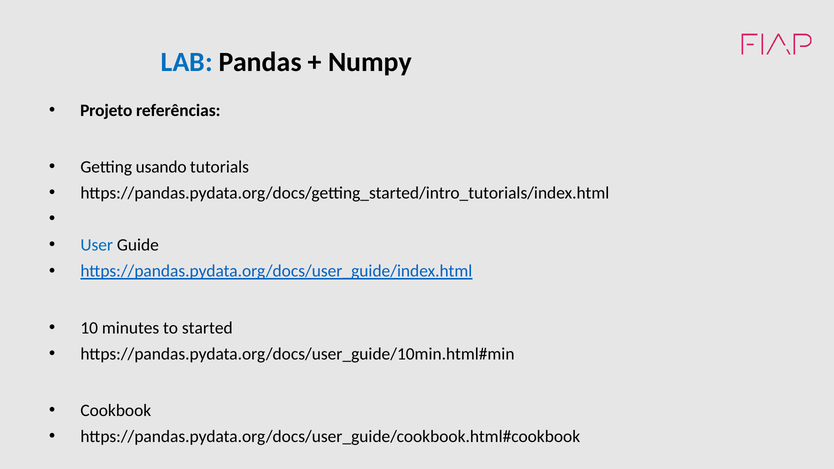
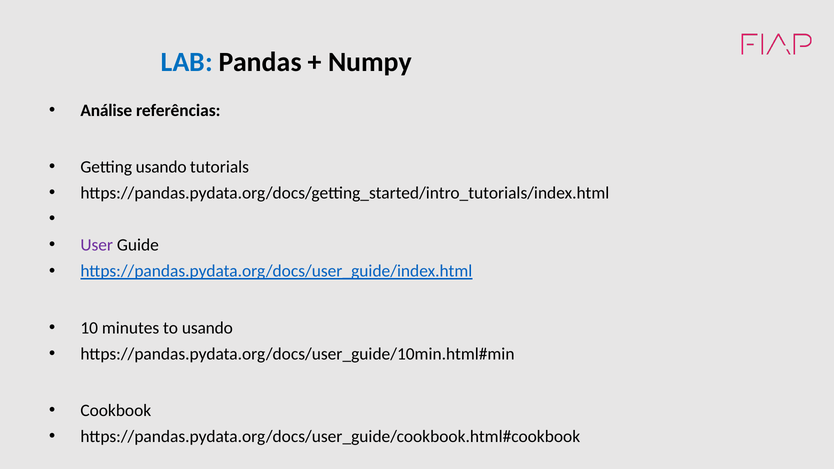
Projeto: Projeto -> Análise (106, 111)
User colour: blue -> purple (97, 245)
to started: started -> usando (207, 328)
